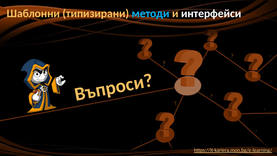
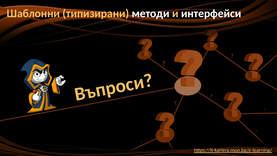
методи colour: light blue -> white (151, 13)
